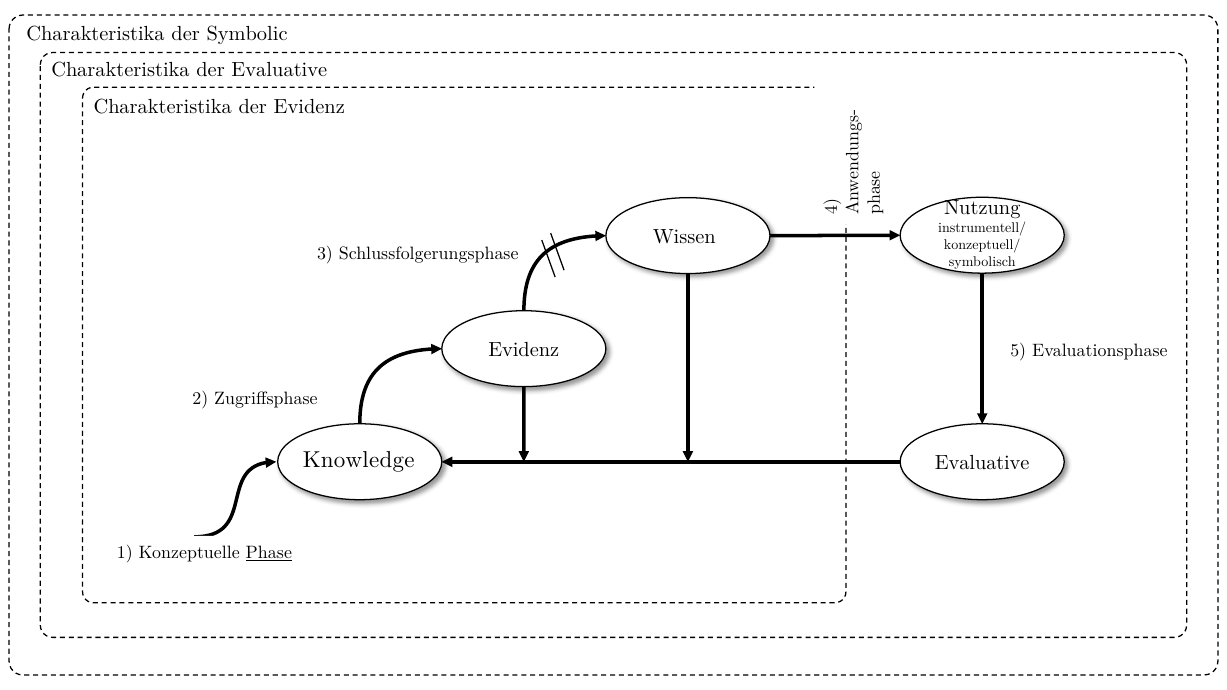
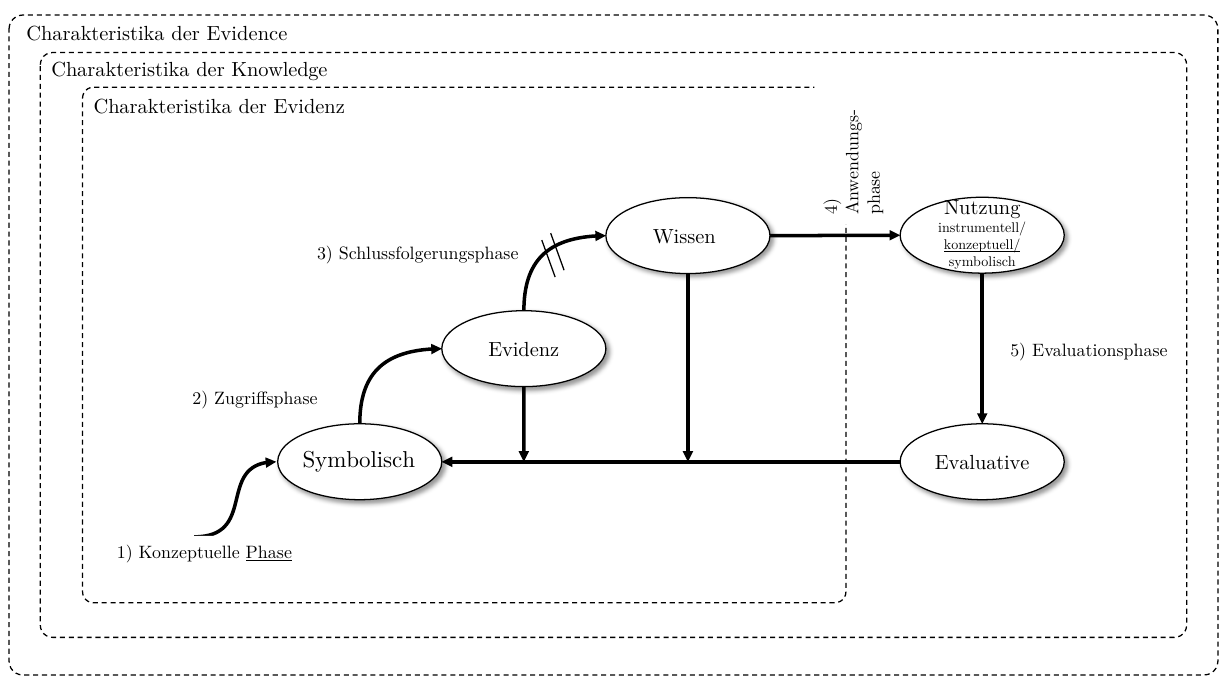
Symbolic: Symbolic -> Evidence (247, 34)
der Evaluative: Evaluative -> Knowledge (279, 70)
konzeptuell/ underline: none -> present (982, 245)
Knowledge: Knowledge -> Symbolisch (359, 460)
